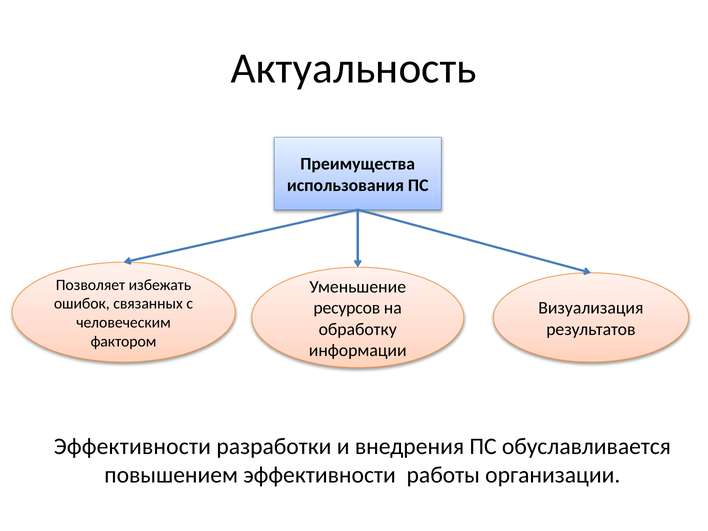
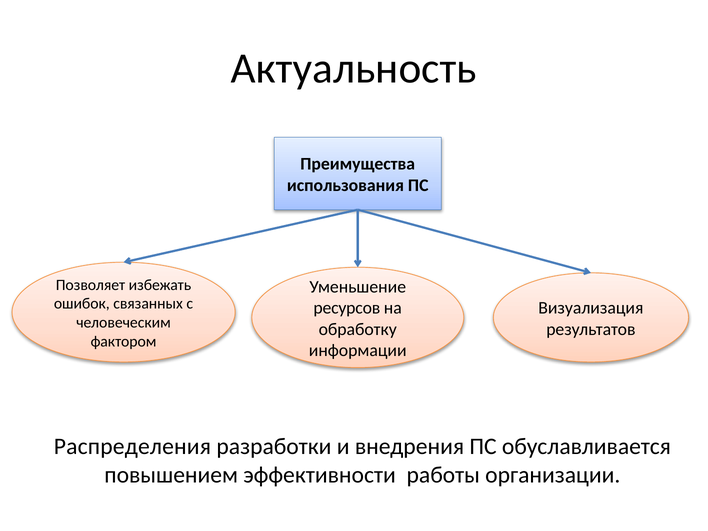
Эффективности: Эффективности -> Распределения (132, 446)
